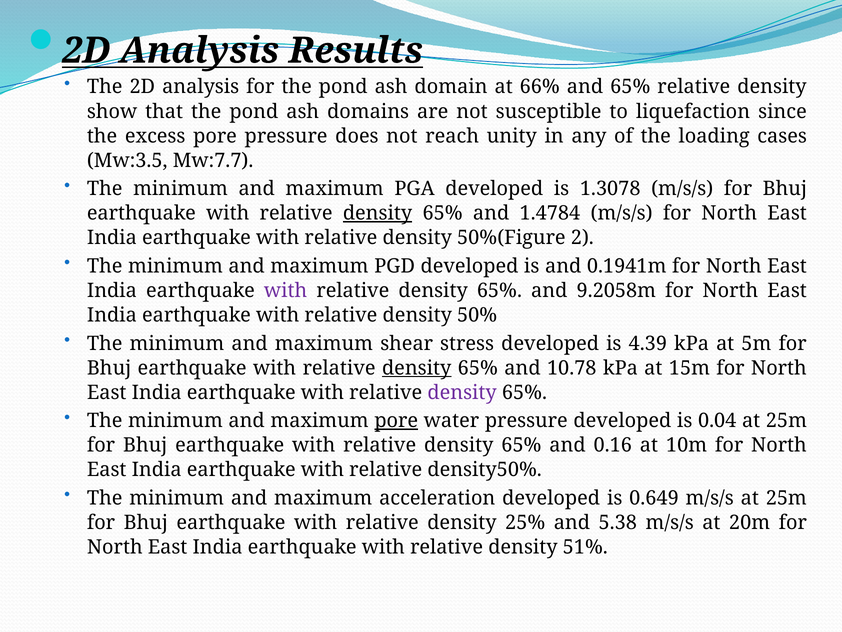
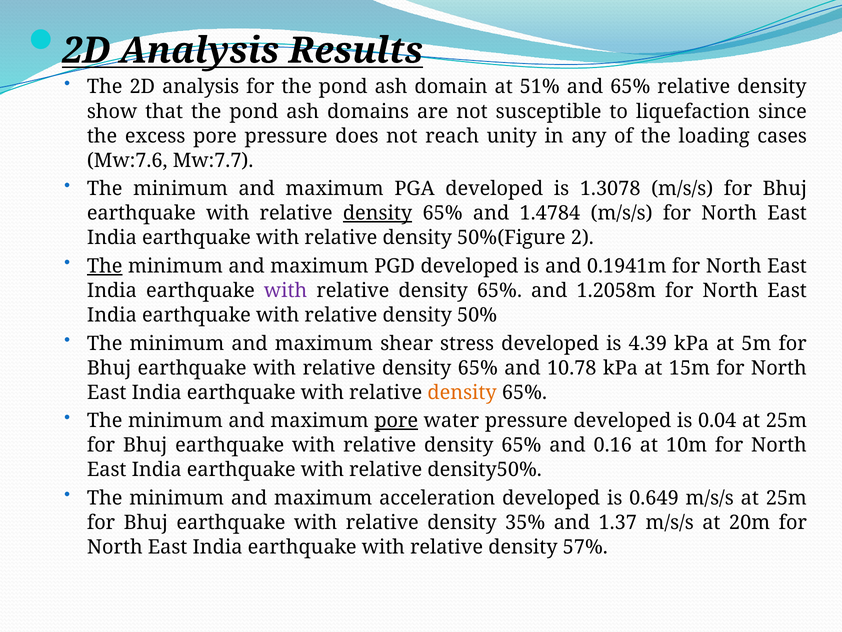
66%: 66% -> 51% (540, 87)
Mw:3.5: Mw:3.5 -> Mw:7.6 (127, 160)
The underline: none -> present (105, 266)
9.2058m: 9.2058m -> 1.2058m (616, 290)
density underline: present -> none (417, 368)
density colour: purple -> orange (462, 392)
25%: 25% -> 35% (525, 522)
5.38: 5.38 -> 1.37 (618, 522)
51%: 51% -> 57% (585, 547)
